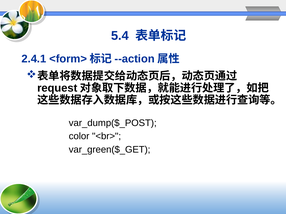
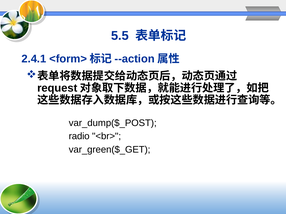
5.4: 5.4 -> 5.5 (120, 36)
color: color -> radio (79, 137)
